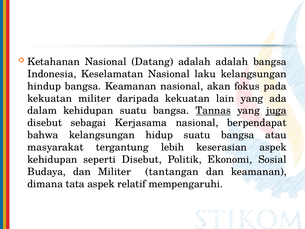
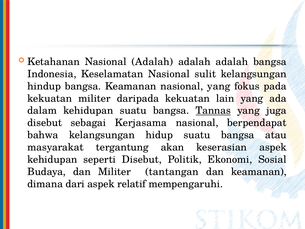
Nasional Datang: Datang -> Adalah (152, 62)
laku: laku -> sulit (205, 74)
nasional akan: akan -> yang (219, 86)
juga underline: present -> none (276, 111)
lebih: lebih -> akan (173, 147)
tata: tata -> dari (75, 184)
